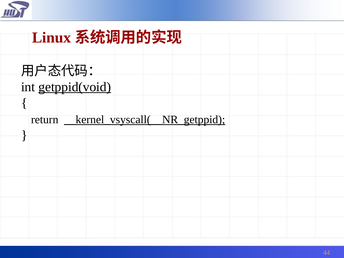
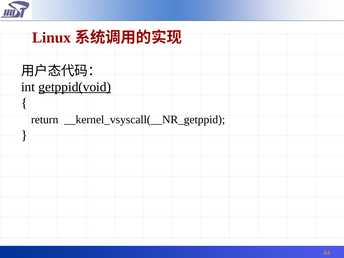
__kernel_vsyscall(__NR_getppid underline: present -> none (145, 120)
